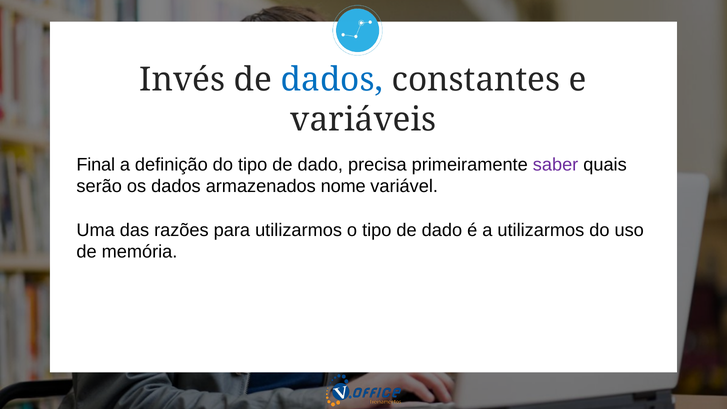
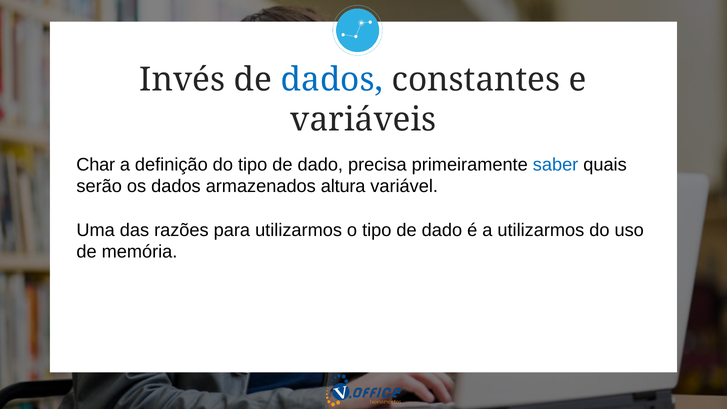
Final: Final -> Char (96, 165)
saber colour: purple -> blue (556, 165)
nome: nome -> altura (343, 186)
